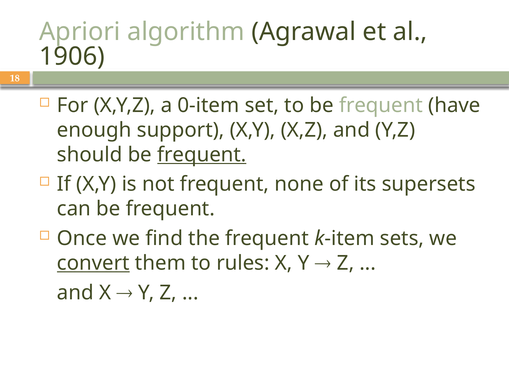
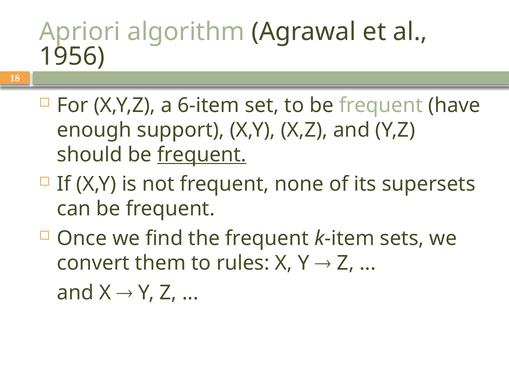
1906: 1906 -> 1956 (72, 56)
0-item: 0-item -> 6-item (208, 105)
convert underline: present -> none (93, 263)
